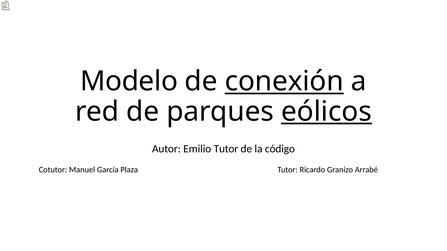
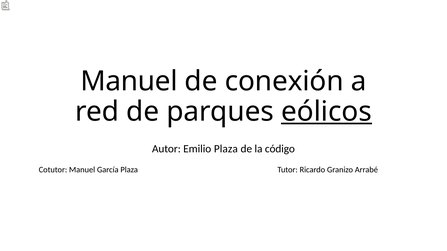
Modelo: Modelo -> Manuel (129, 82)
conexión underline: present -> none (284, 82)
Emilio Tutor: Tutor -> Plaza (226, 149)
